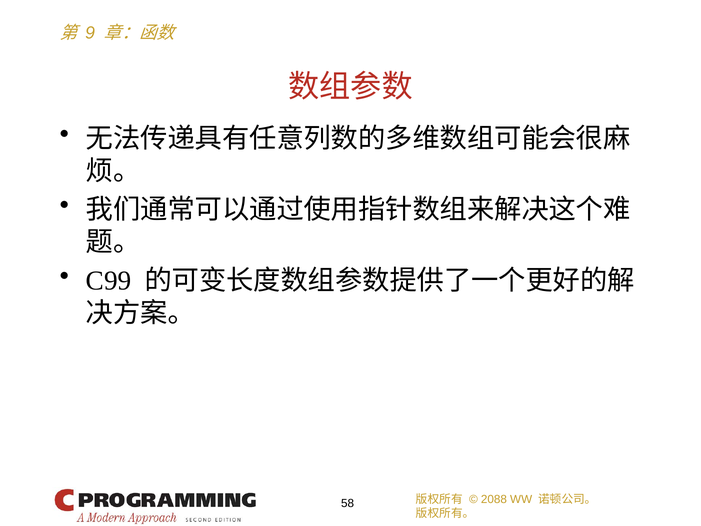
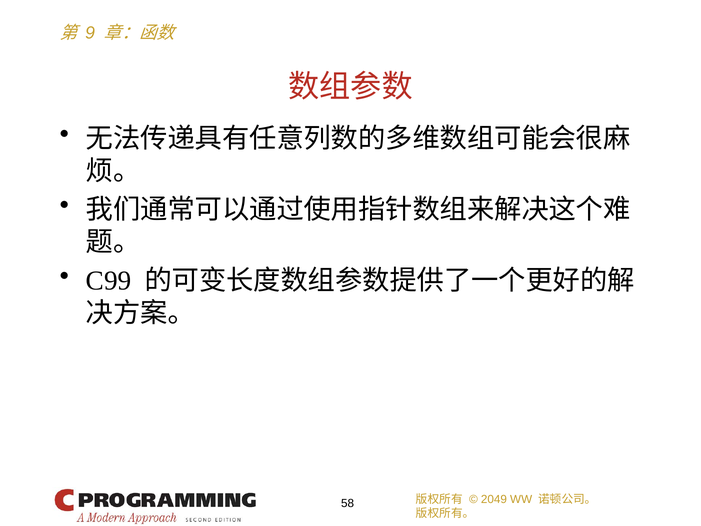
2088: 2088 -> 2049 (494, 499)
